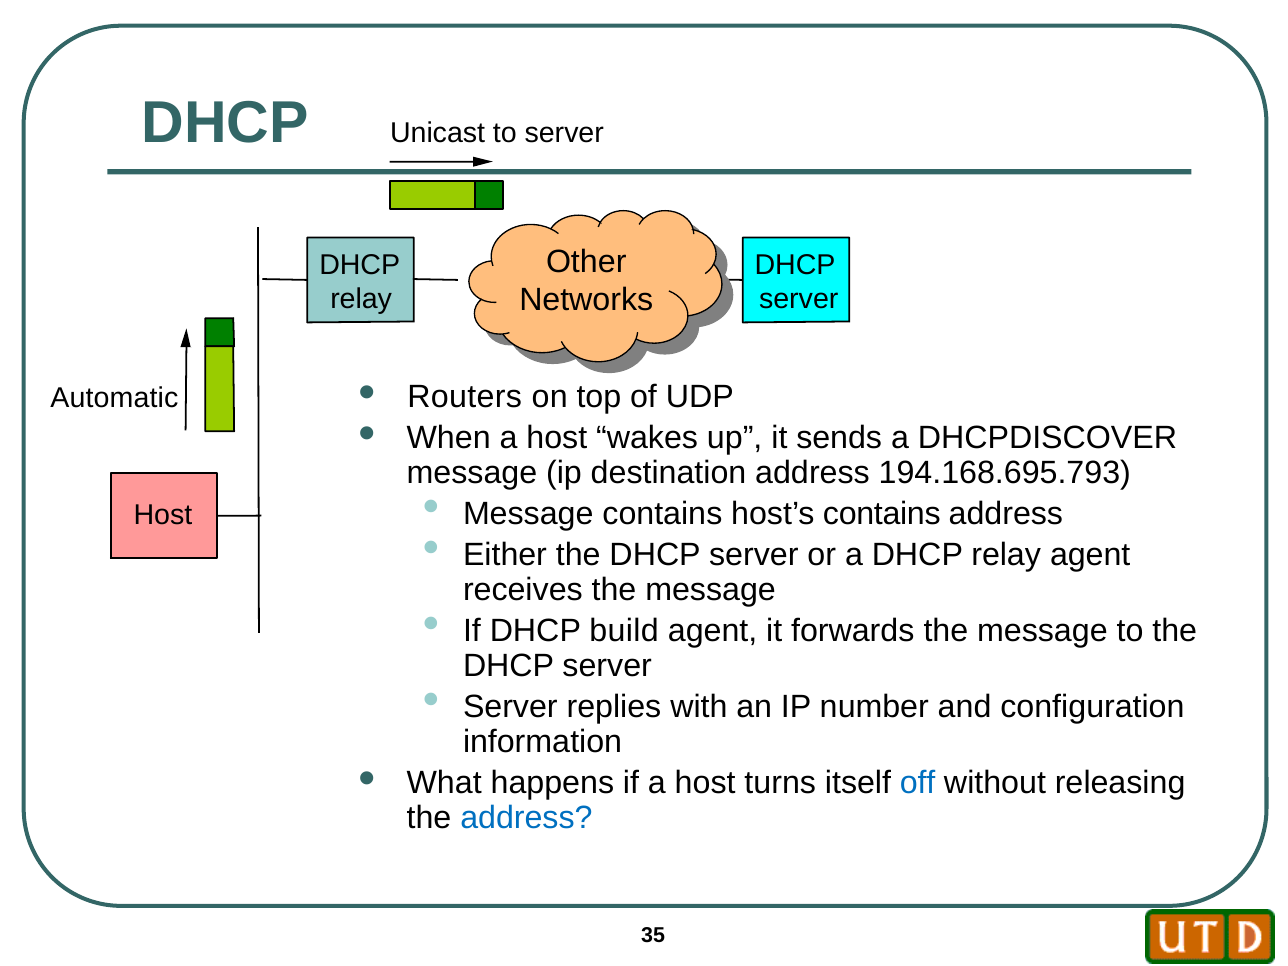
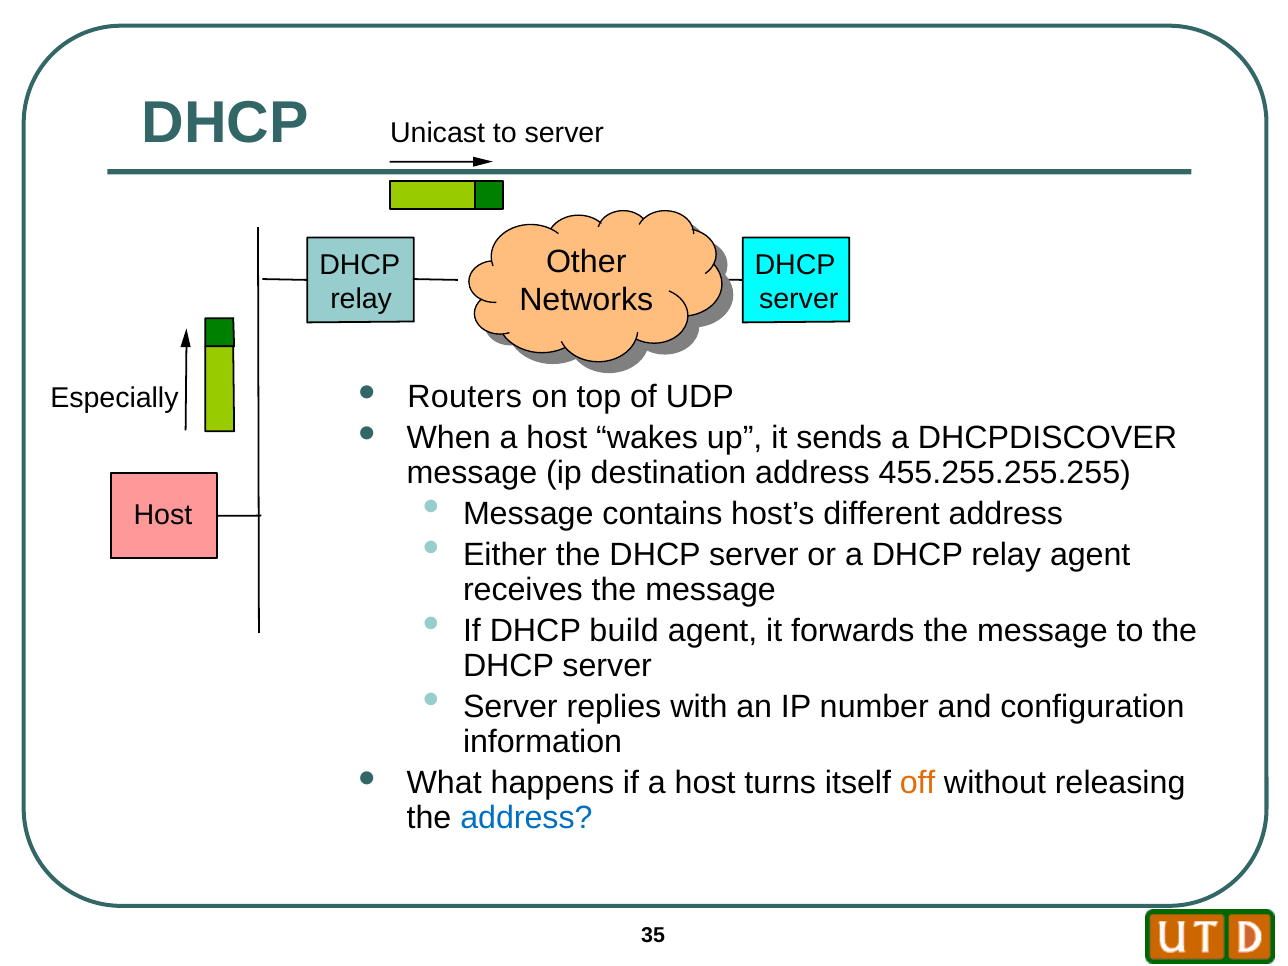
Automatic: Automatic -> Especially (114, 398)
194.168.695.793: 194.168.695.793 -> 455.255.255.255 (1005, 473)
host’s contains: contains -> different (882, 514)
off colour: blue -> orange (918, 783)
